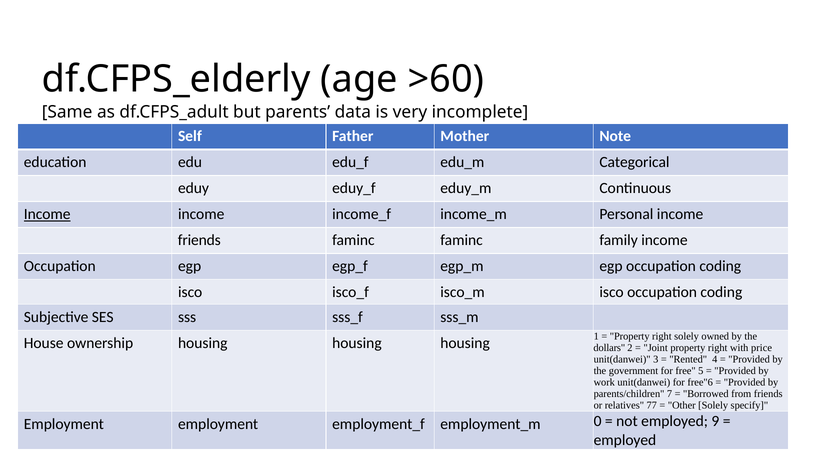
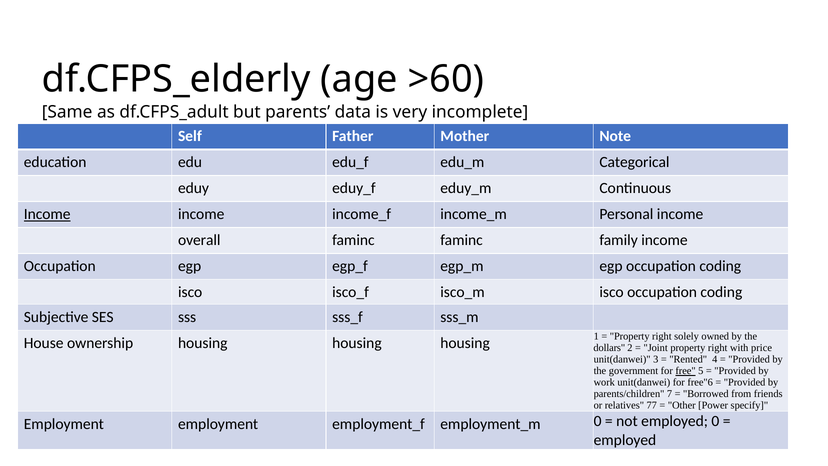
friends: friends -> overall (199, 240)
free underline: none -> present (686, 371)
Other Solely: Solely -> Power (713, 405)
employed 9: 9 -> 0 (715, 421)
